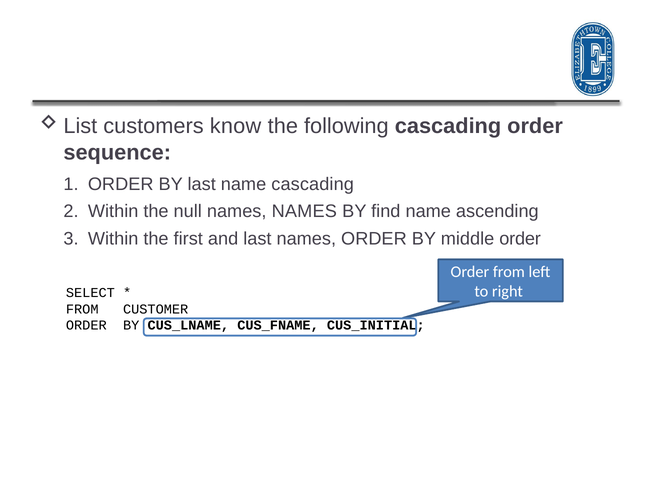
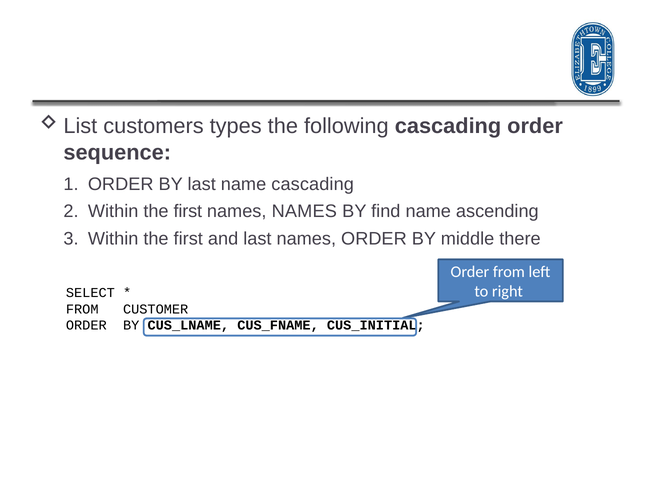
know: know -> types (236, 126)
null: null -> first (188, 212)
middle order: order -> there (520, 239)
